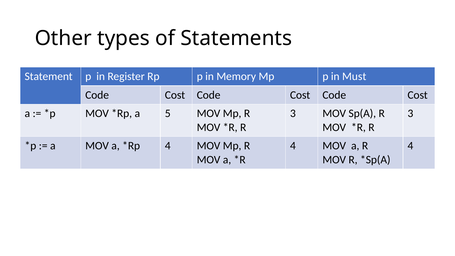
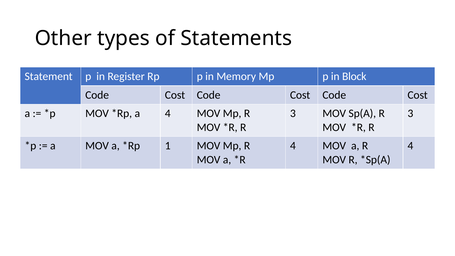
Must: Must -> Block (354, 77)
a 5: 5 -> 4 (168, 113)
4: 4 -> 1 (168, 146)
